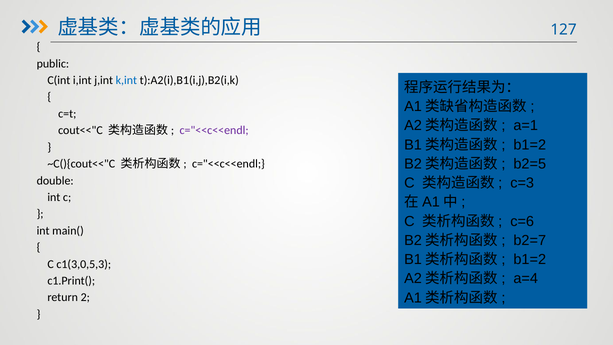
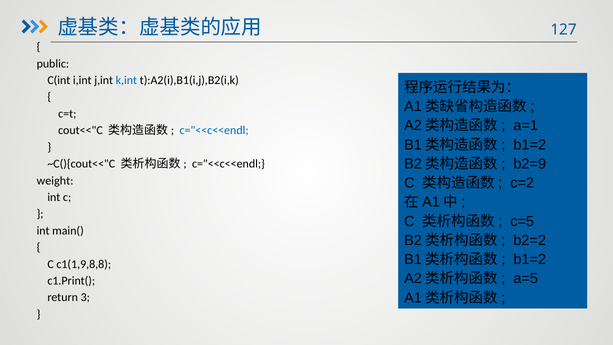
c="<<c<<endl colour: purple -> blue (214, 130)
b2=5: b2=5 -> b2=9 (530, 164)
double: double -> weight (55, 180)
c=3: c=3 -> c=2 (522, 183)
c=6: c=6 -> c=5 (522, 221)
b2=7: b2=7 -> b2=2 (530, 240)
c1(3,0,5,3: c1(3,0,5,3 -> c1(1,9,8,8 (84, 264)
a=4: a=4 -> a=5 (526, 279)
2: 2 -> 3 (85, 297)
